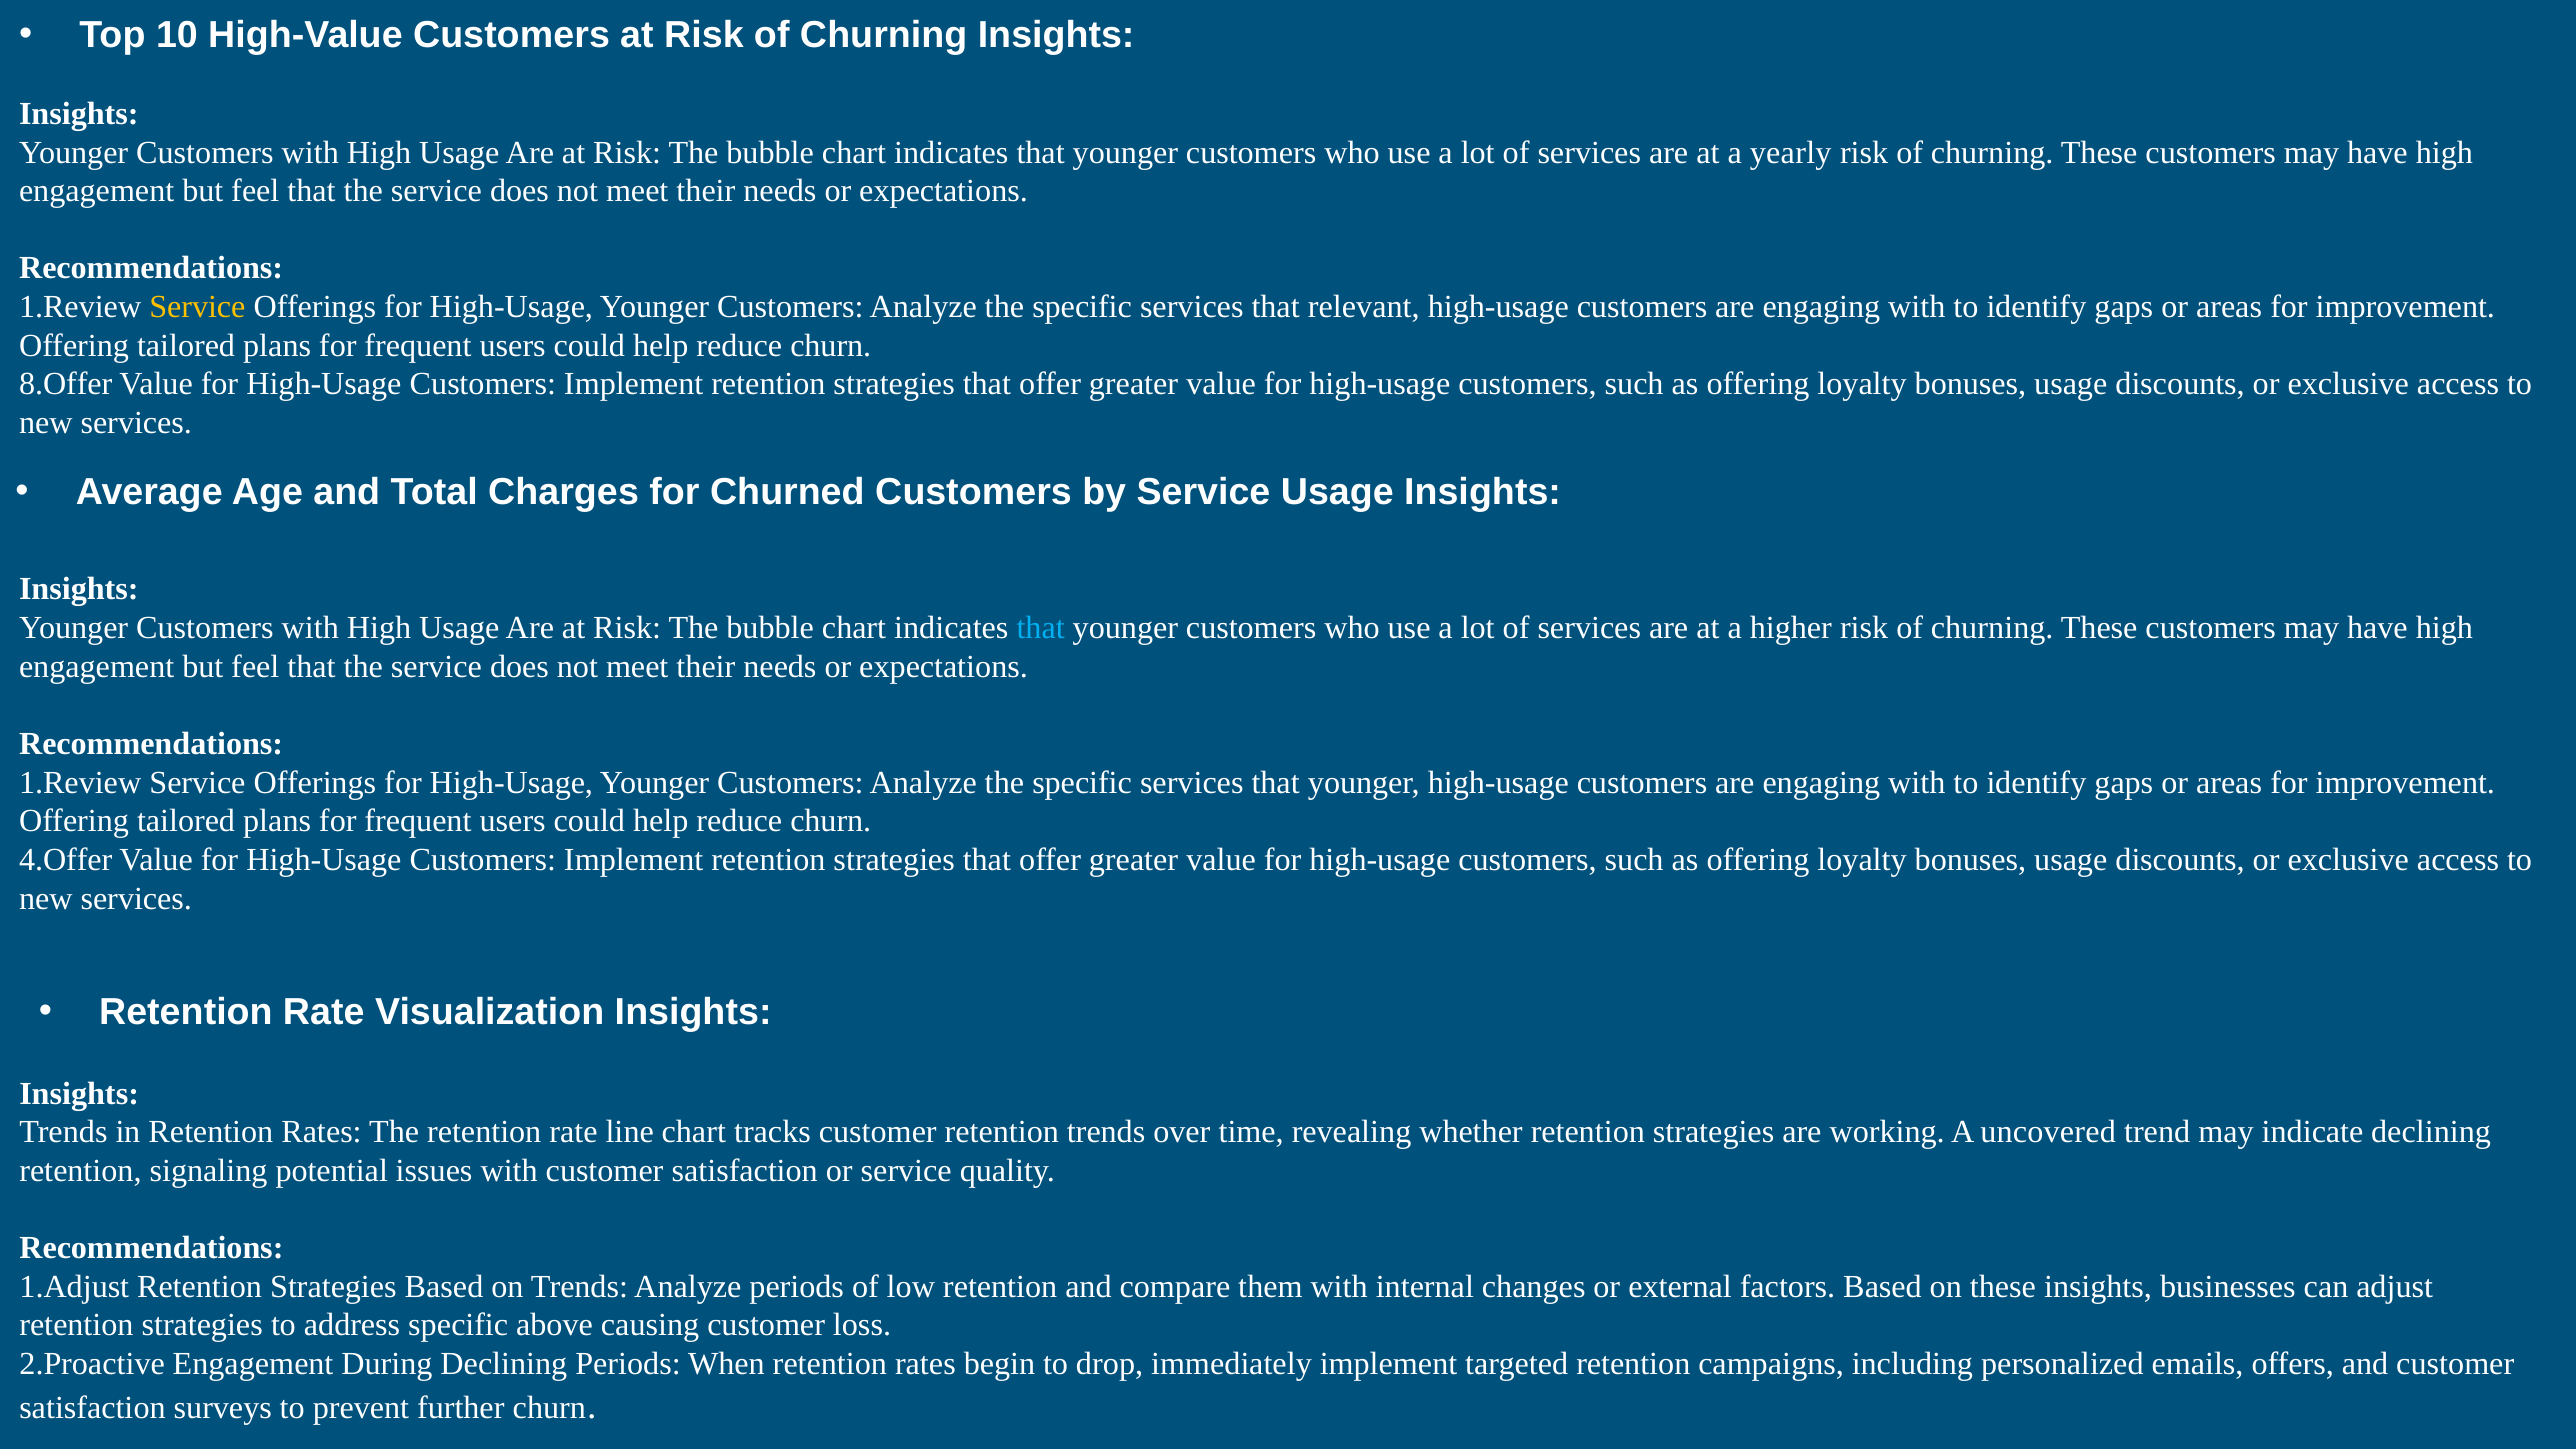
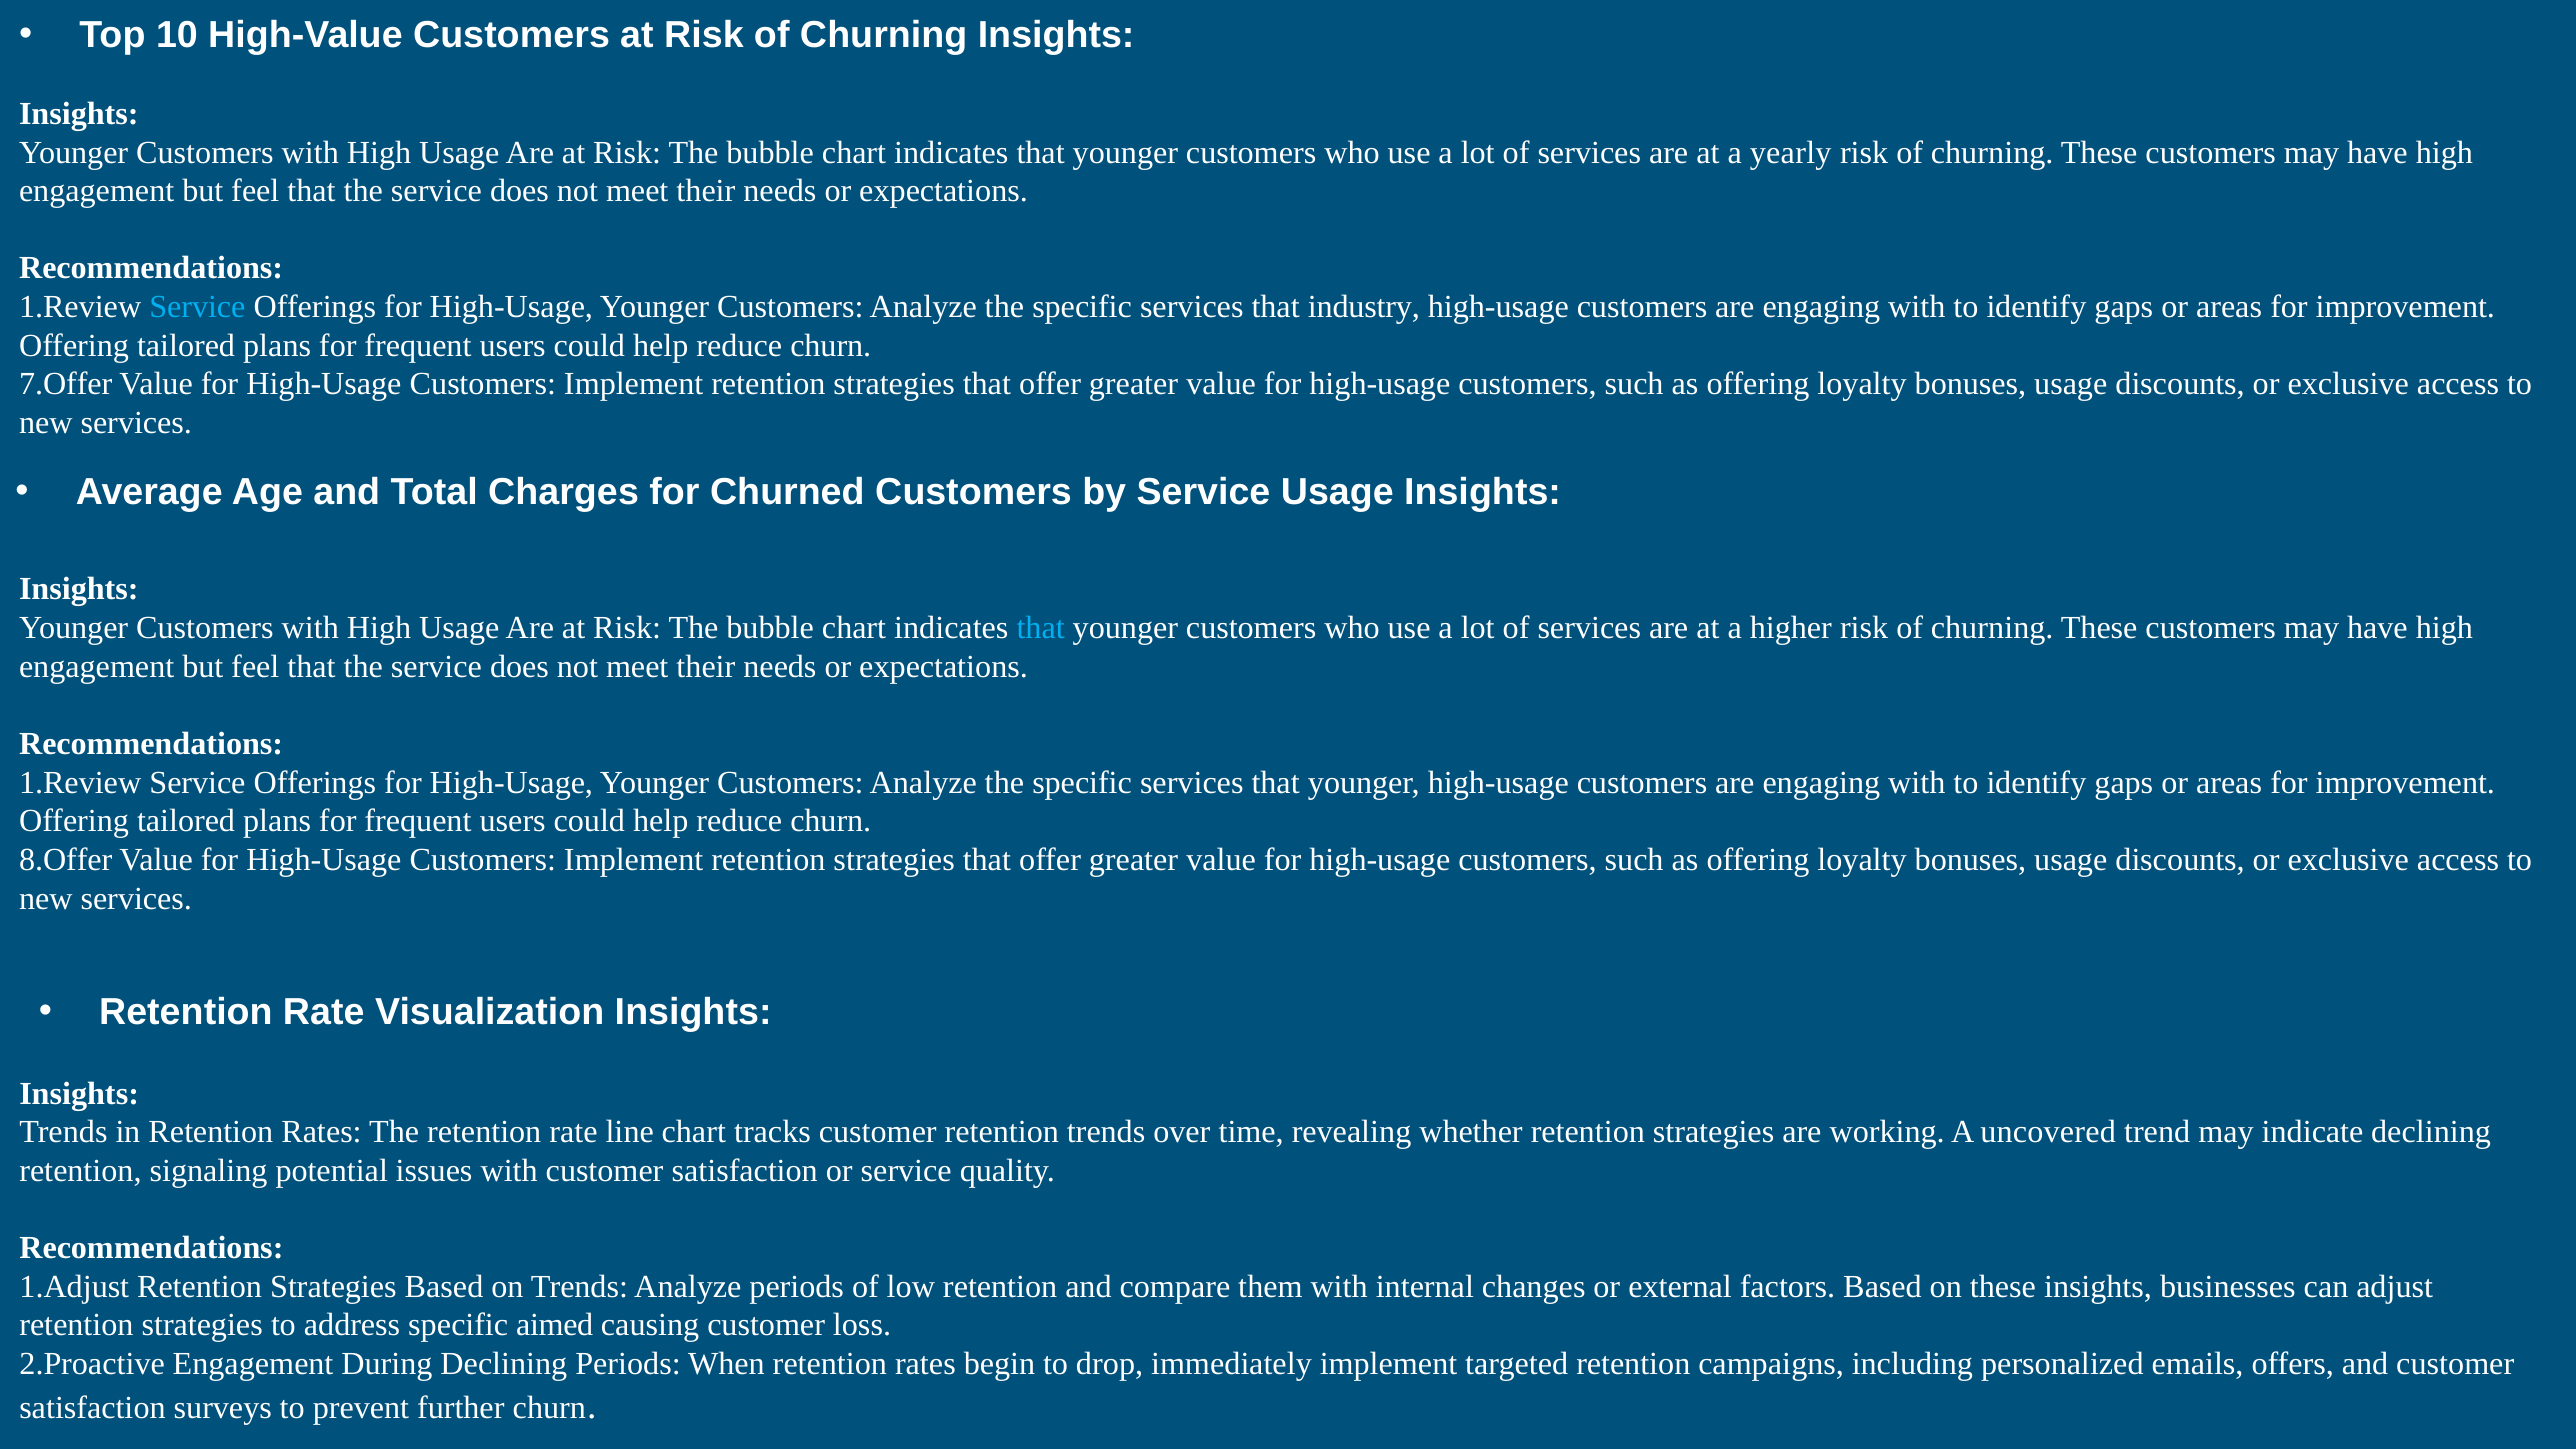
Service colour: yellow -> light blue (197, 307)
relevant: relevant -> industry (1364, 307)
8.Offer: 8.Offer -> 7.Offer (66, 384)
4.Offer: 4.Offer -> 8.Offer (66, 860)
above: above -> aimed (555, 1325)
